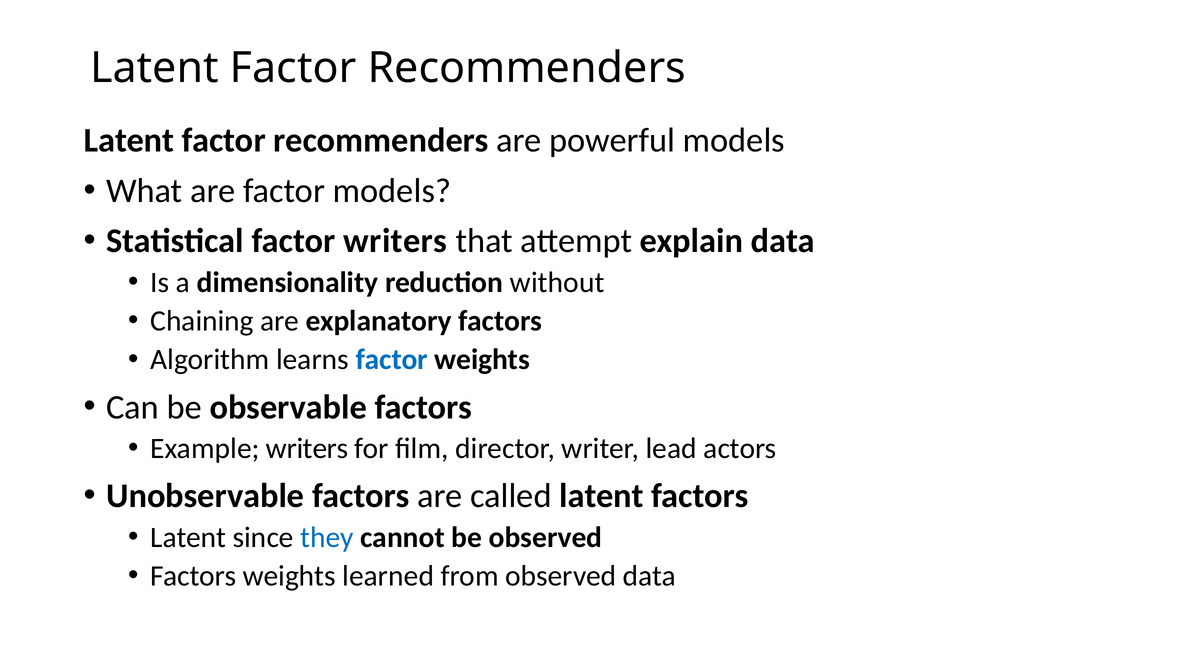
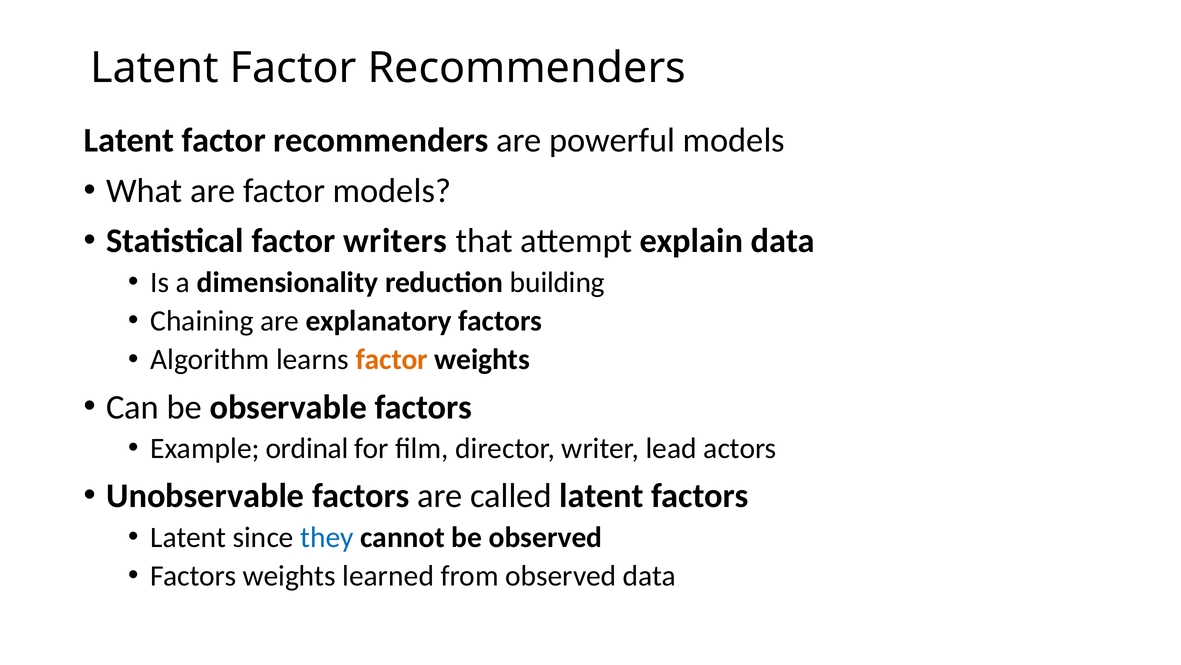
without: without -> building (557, 282)
factor colour: blue -> orange (392, 359)
Example writers: writers -> ordinal (307, 448)
